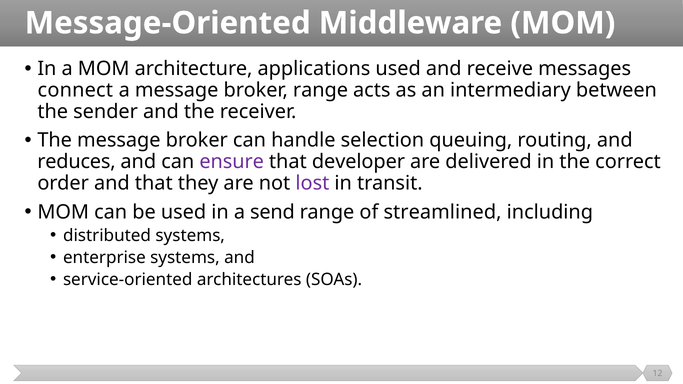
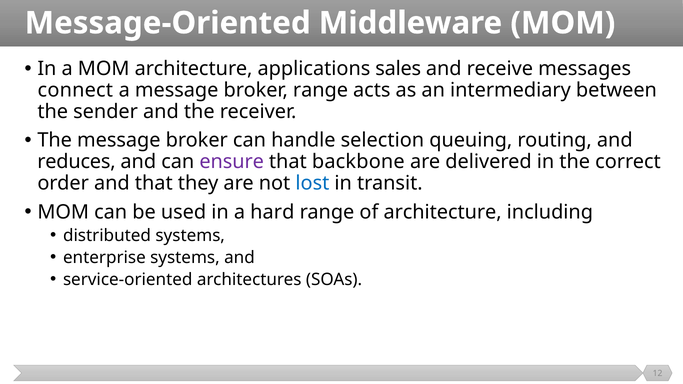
applications used: used -> sales (398, 69)
developer: developer -> backbone (358, 162)
lost colour: purple -> blue (312, 183)
send: send -> hard (272, 212)
of streamlined: streamlined -> architecture (443, 212)
